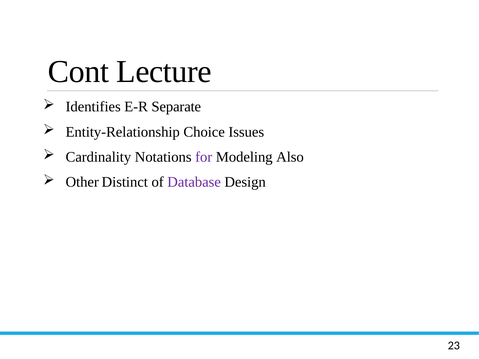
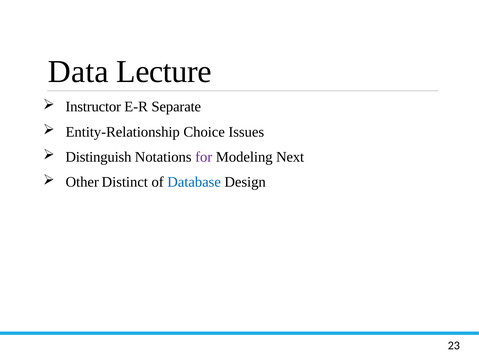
Cont: Cont -> Data (78, 72)
Identifies: Identifies -> Instructor (93, 107)
Cardinality: Cardinality -> Distinguish (98, 157)
Also: Also -> Next (290, 157)
Database colour: purple -> blue (194, 182)
